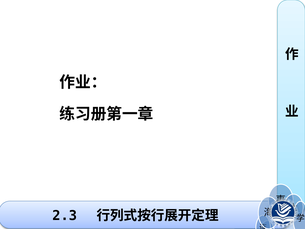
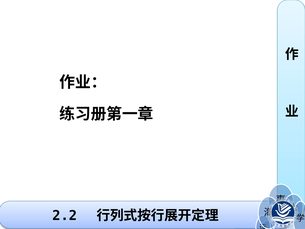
2.3: 2.3 -> 2.2 (65, 215)
